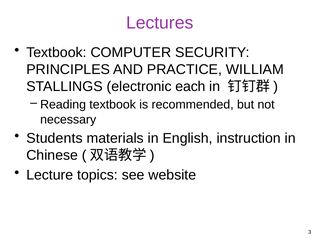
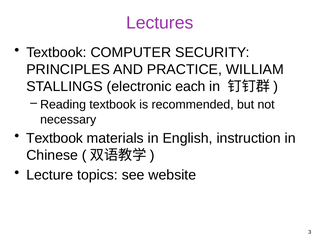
Students: Students -> Textbook (55, 138)
